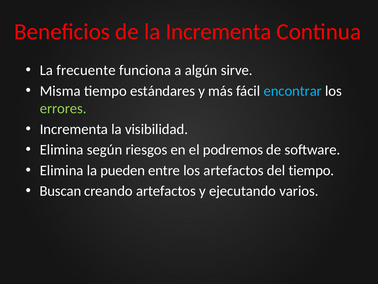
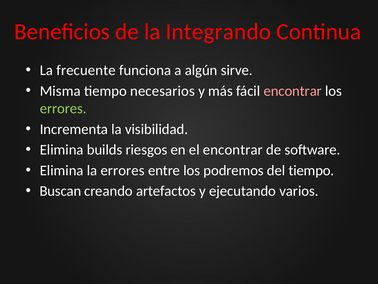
la Incrementa: Incrementa -> Integrando (218, 32)
estándares: estándares -> necesarios (162, 91)
encontrar colour: light blue -> pink (293, 91)
según: según -> builds (105, 150)
el podremos: podremos -> encontrar (233, 150)
la pueden: pueden -> errores (123, 170)
los artefactos: artefactos -> podremos (234, 170)
